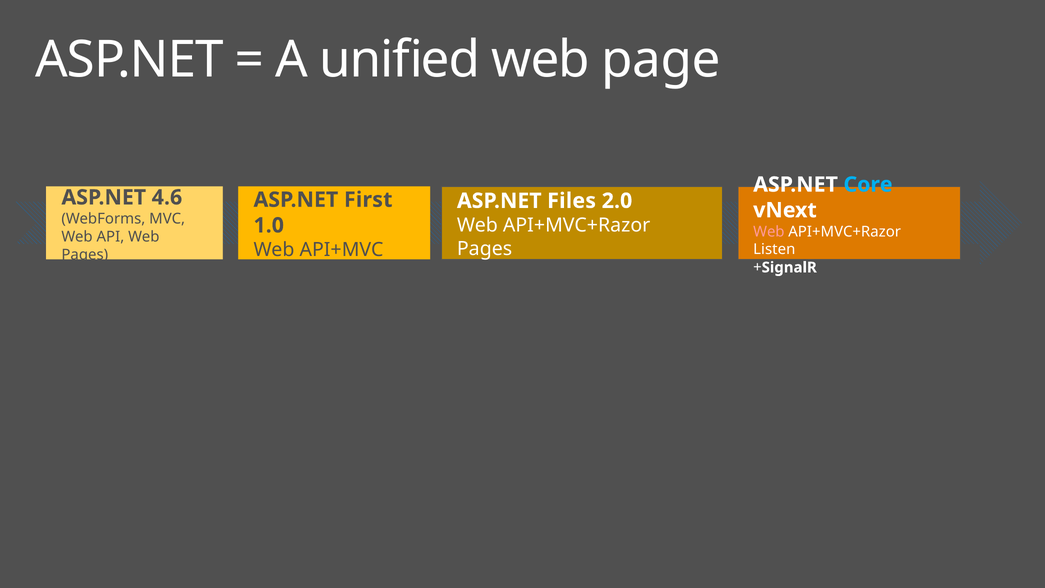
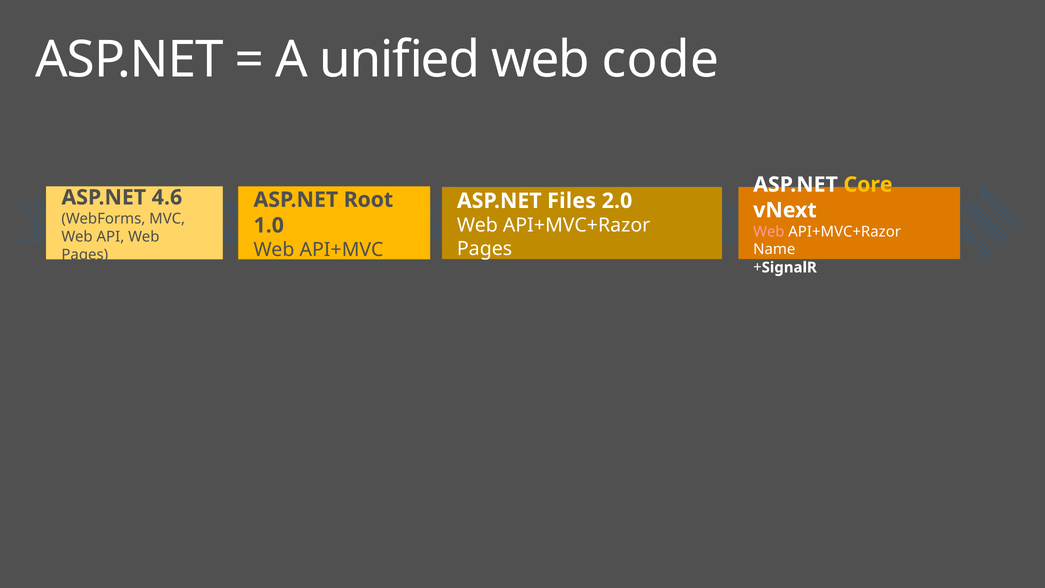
page: page -> code (660, 60)
Core colour: light blue -> yellow (868, 185)
First: First -> Root (368, 200)
Listen: Listen -> Name (774, 249)
